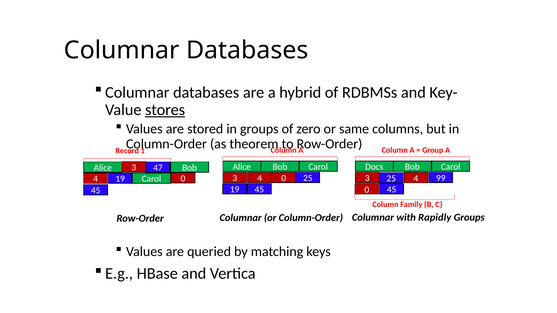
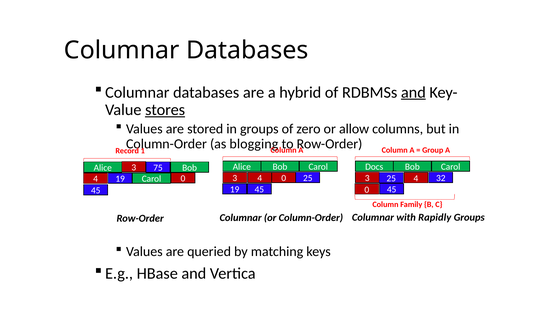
and underline: none -> present (413, 92)
same: same -> allow (354, 129)
theorem: theorem -> blogging (254, 144)
47: 47 -> 75 (158, 168)
99: 99 -> 32 (441, 178)
